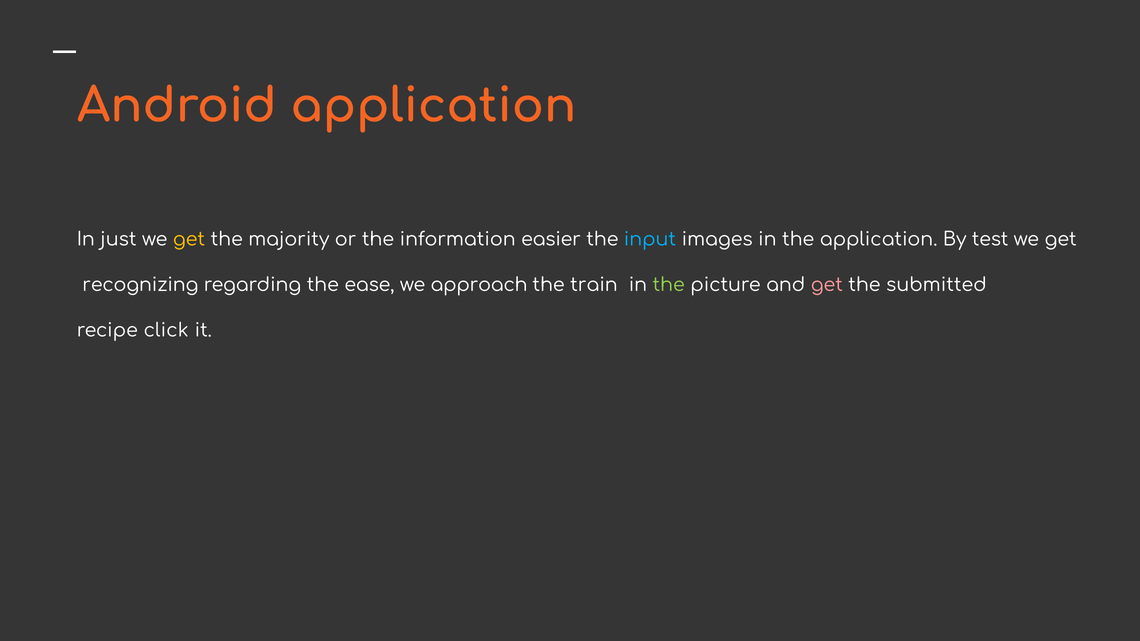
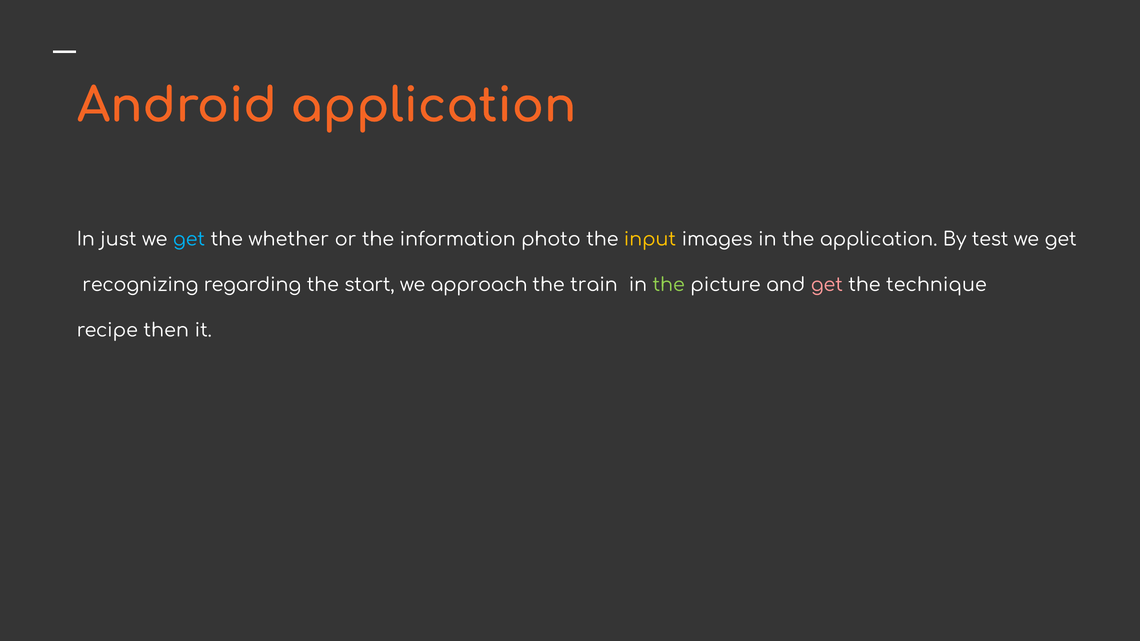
get colour: yellow -> light blue (189, 239)
majority: majority -> whether (289, 239)
easier: easier -> photo (551, 239)
input colour: light blue -> yellow (650, 239)
ease: ease -> start (369, 285)
submitted: submitted -> technique (936, 285)
click: click -> then (166, 331)
